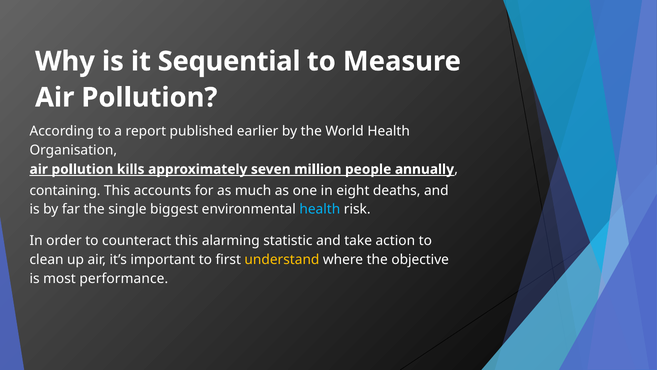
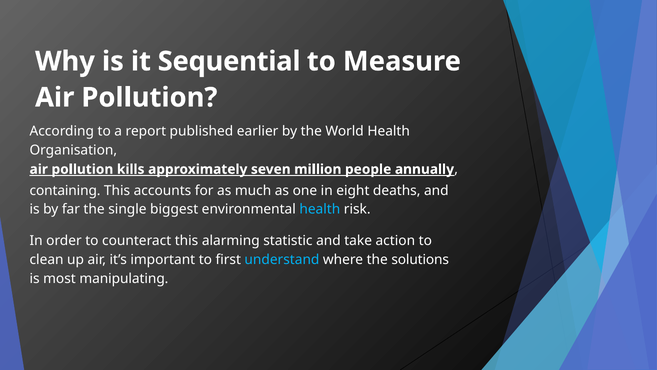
understand colour: yellow -> light blue (282, 259)
objective: objective -> solutions (420, 259)
performance: performance -> manipulating (124, 278)
